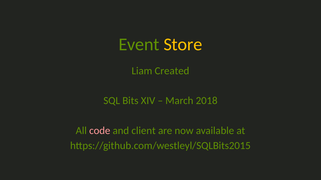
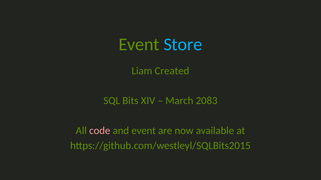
Store colour: yellow -> light blue (183, 45)
2018: 2018 -> 2083 (207, 101)
and client: client -> event (144, 131)
